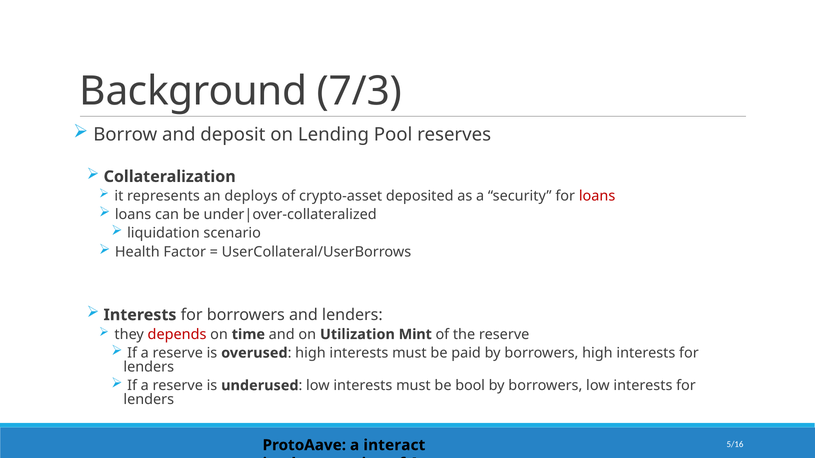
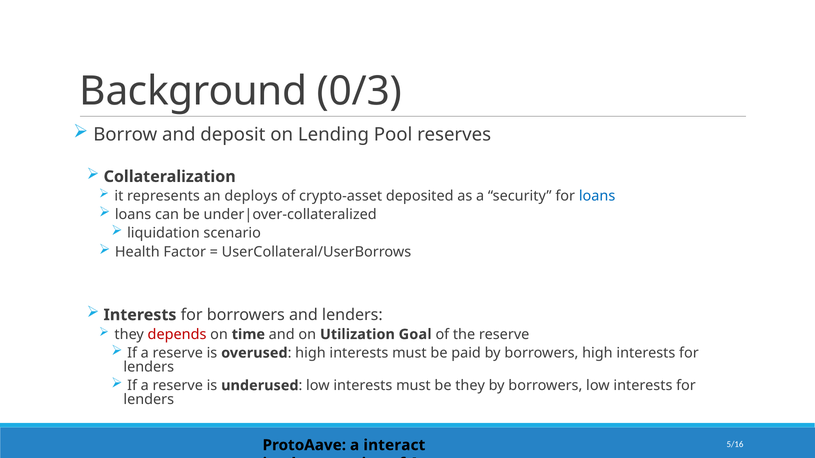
7/3: 7/3 -> 0/3 (359, 91)
loans colour: red -> blue (597, 196)
Mint: Mint -> Goal (415, 335)
be bool: bool -> they (470, 386)
